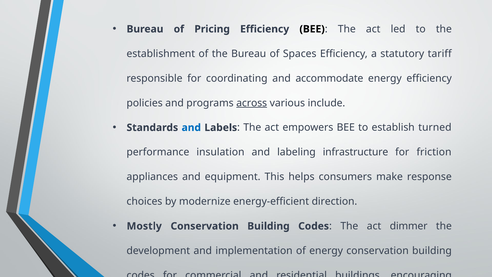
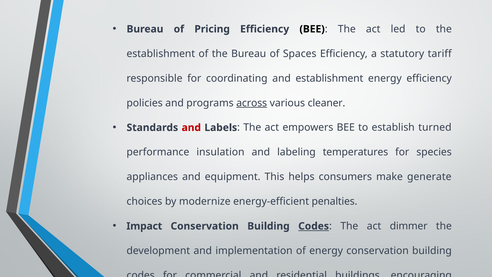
and accommodate: accommodate -> establishment (329, 78)
include: include -> cleaner (326, 103)
and colour: blue -> red (191, 127)
infrastructure: infrastructure -> temperatures (355, 152)
friction: friction -> species (434, 152)
response: response -> generate (429, 177)
direction: direction -> penalties (335, 201)
Mostly: Mostly -> Impact (144, 226)
Codes underline: none -> present (314, 226)
